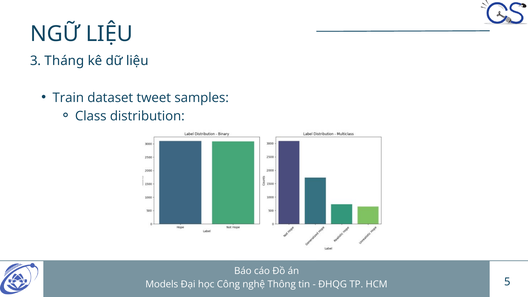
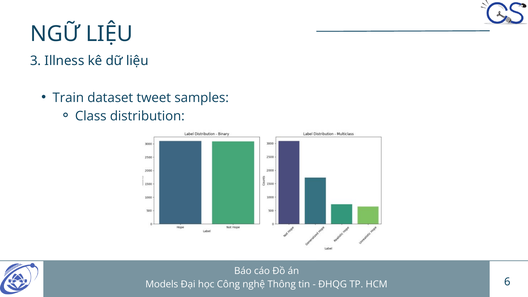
Tháng: Tháng -> Illness (64, 61)
5: 5 -> 6 (507, 282)
